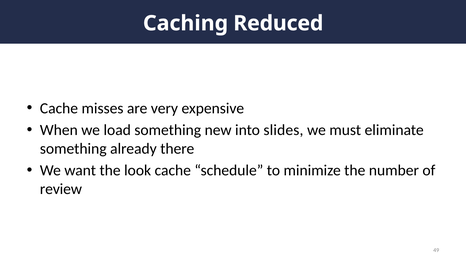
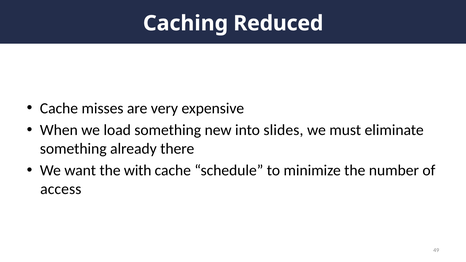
look: look -> with (138, 170)
review: review -> access (61, 189)
